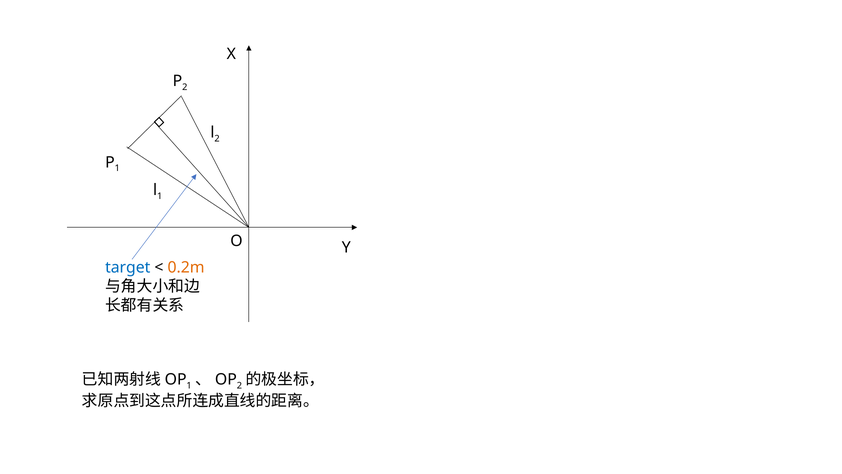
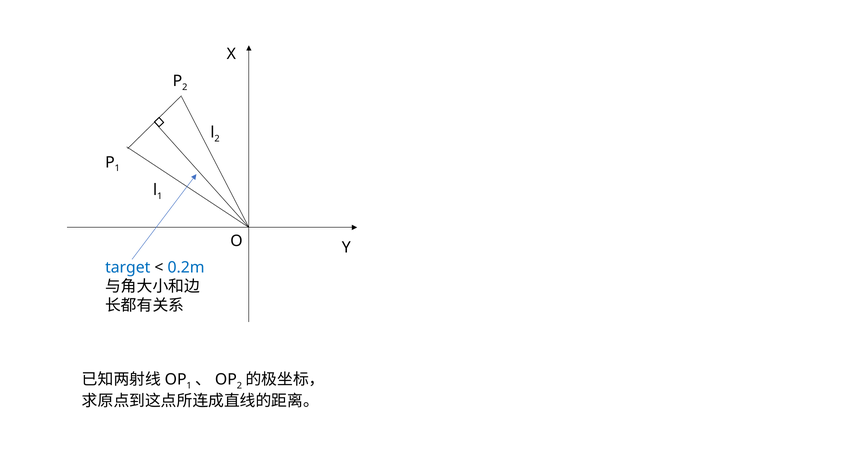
0.2m colour: orange -> blue (186, 267)
